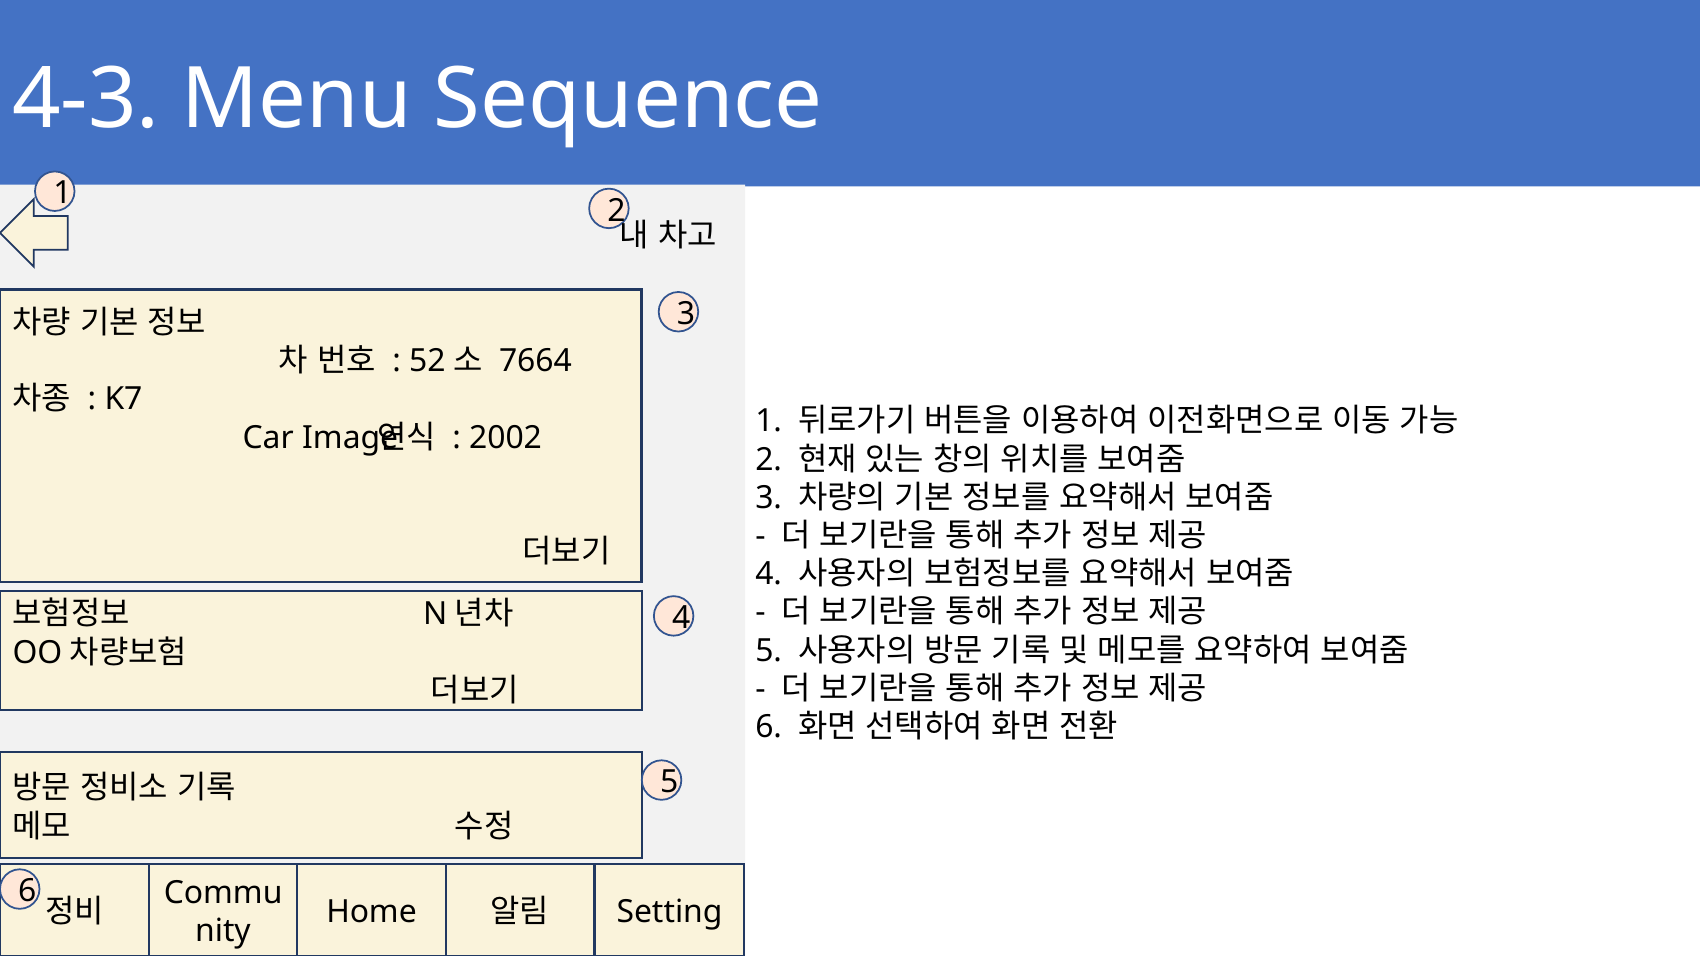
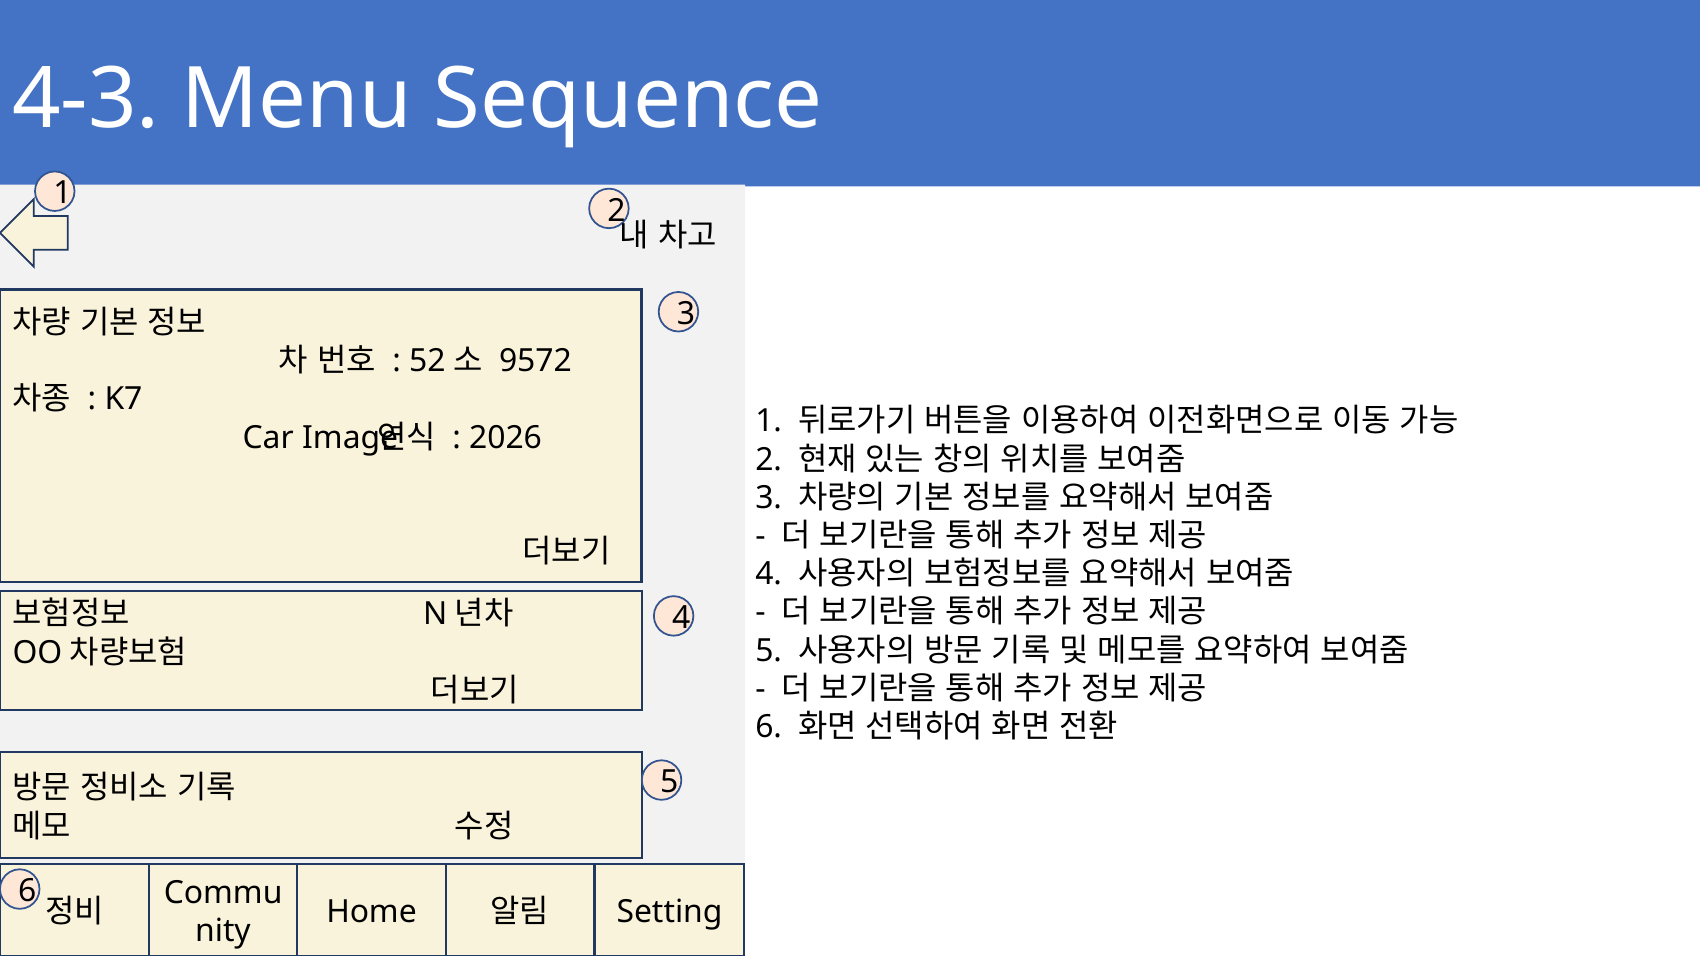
7664: 7664 -> 9572 (535, 361)
2002: 2002 -> 2026 (506, 438)
